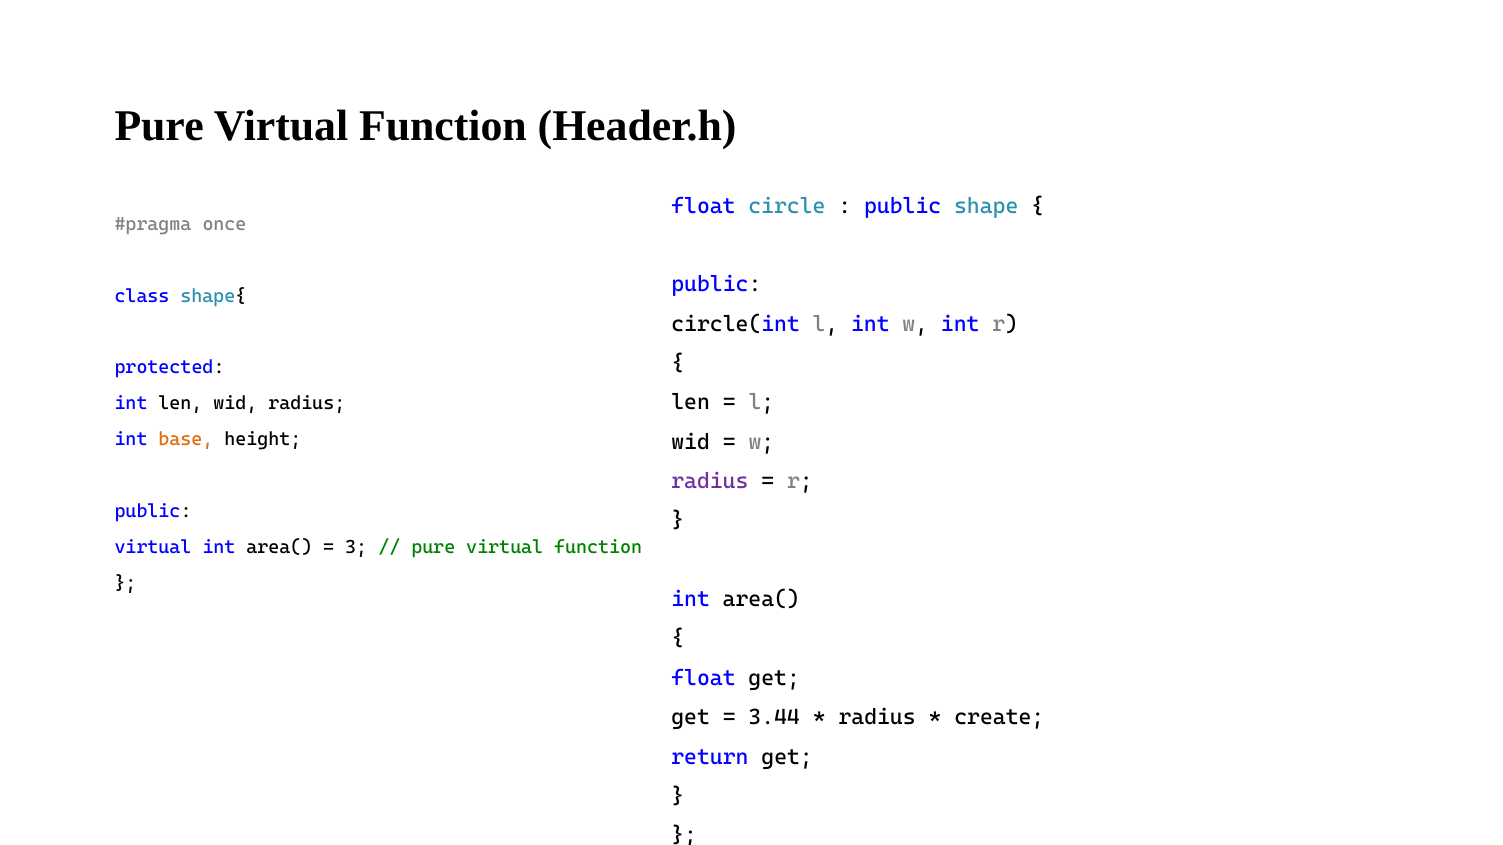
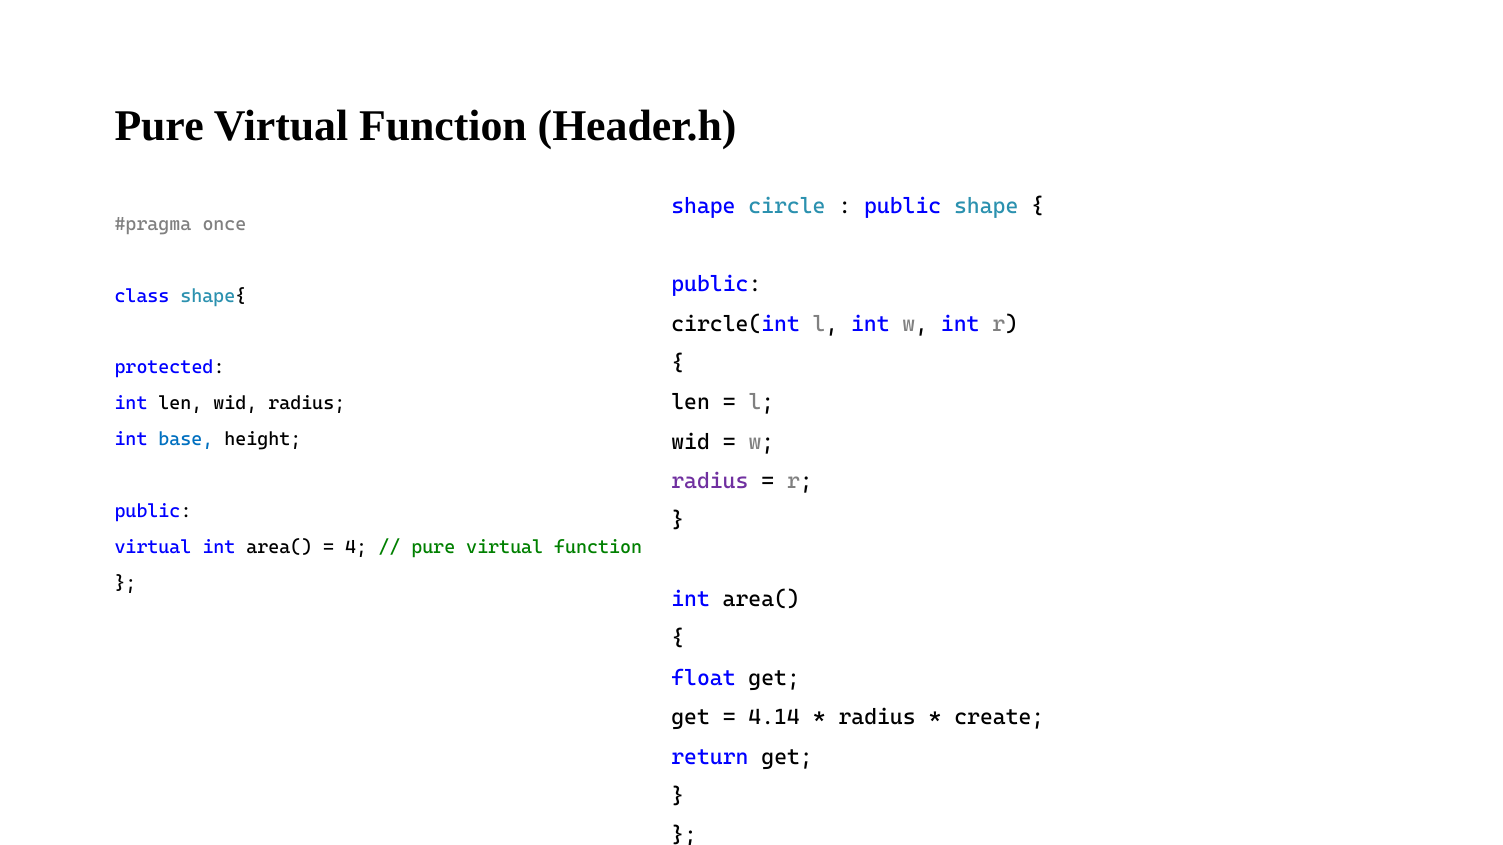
float: float -> shape (703, 206)
base colour: orange -> blue (186, 440)
3: 3 -> 4 (356, 548)
3.44: 3.44 -> 4.14 (774, 718)
